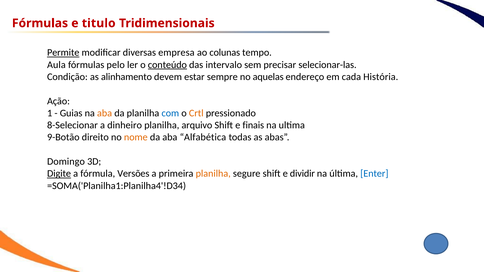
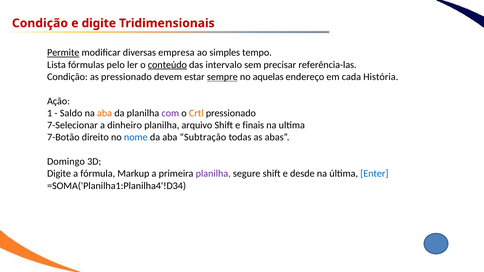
Fórmulas: Fórmulas -> Condição (40, 23)
e titulo: titulo -> digite (99, 23)
colunas: colunas -> simples (225, 53)
Aula: Aula -> Lista (56, 65)
selecionar-las: selecionar-las -> referência-las (328, 65)
as alinhamento: alinhamento -> pressionado (126, 77)
sempre underline: none -> present (222, 77)
Guias: Guias -> Saldo (71, 113)
com colour: blue -> purple (170, 113)
8-Selecionar: 8-Selecionar -> 7-Selecionar (72, 125)
9-Botão: 9-Botão -> 7-Botão (63, 137)
nome colour: orange -> blue (136, 137)
Alfabética: Alfabética -> Subtração (203, 137)
Digite underline: present -> none (59, 174)
Versões: Versões -> Markup (133, 174)
planilha colour: orange -> purple (213, 174)
dividir: dividir -> desde (302, 174)
